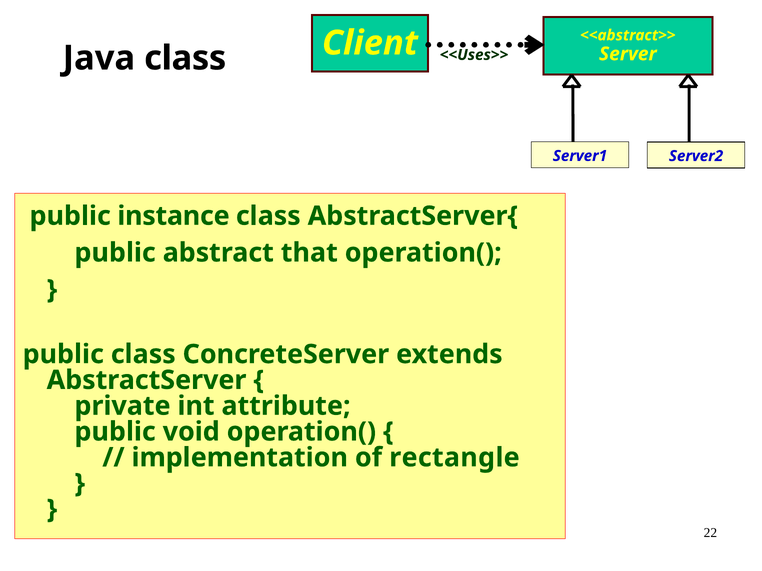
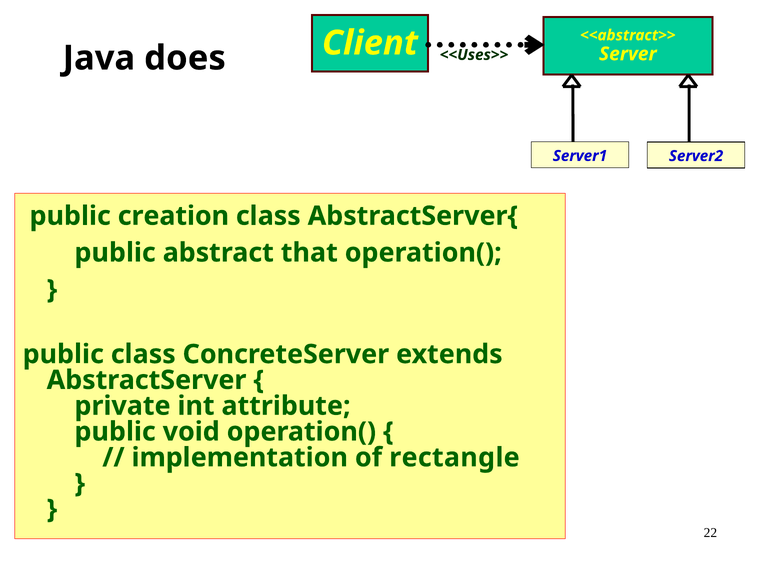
Java class: class -> does (185, 58)
instance: instance -> creation (173, 216)
